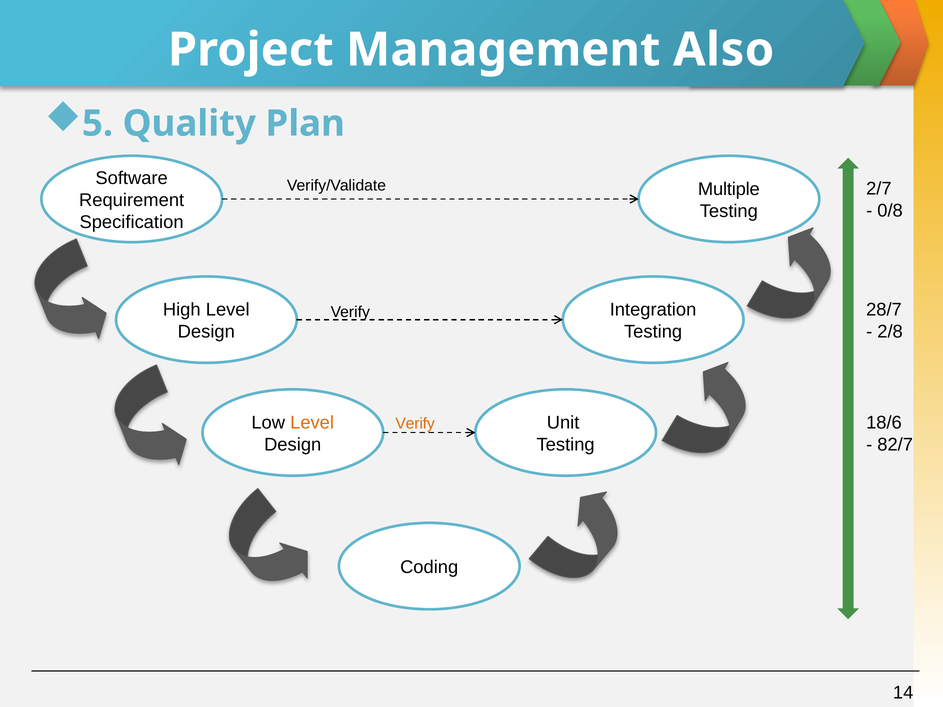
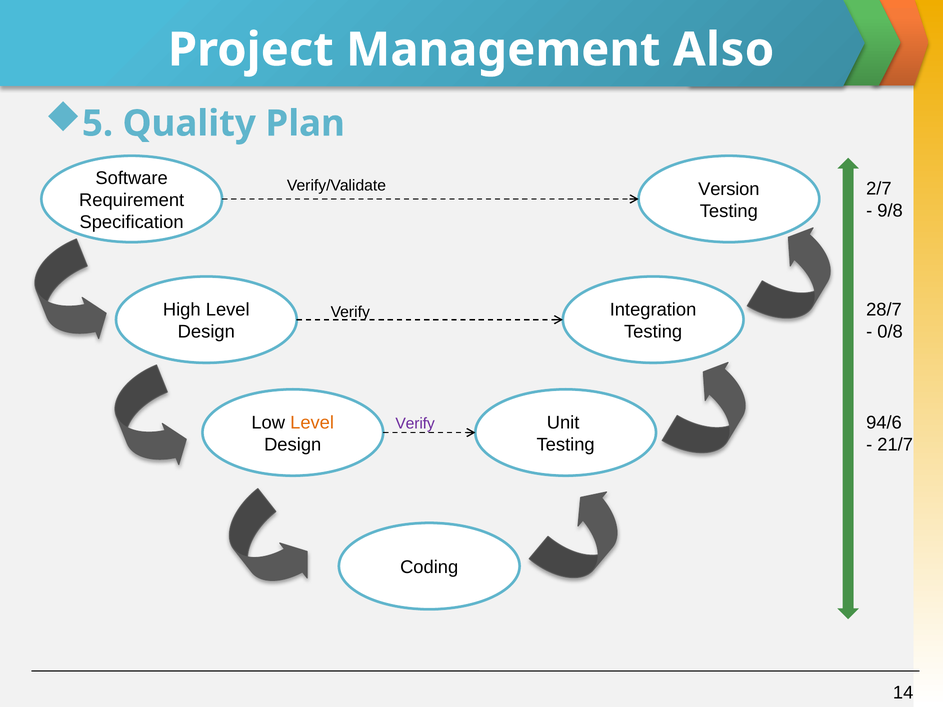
Multiple: Multiple -> Version (729, 189)
0/8: 0/8 -> 9/8 (890, 211)
2/8: 2/8 -> 0/8 (890, 332)
18/6: 18/6 -> 94/6 (884, 423)
Verify colour: orange -> purple (415, 424)
82/7: 82/7 -> 21/7 (895, 445)
